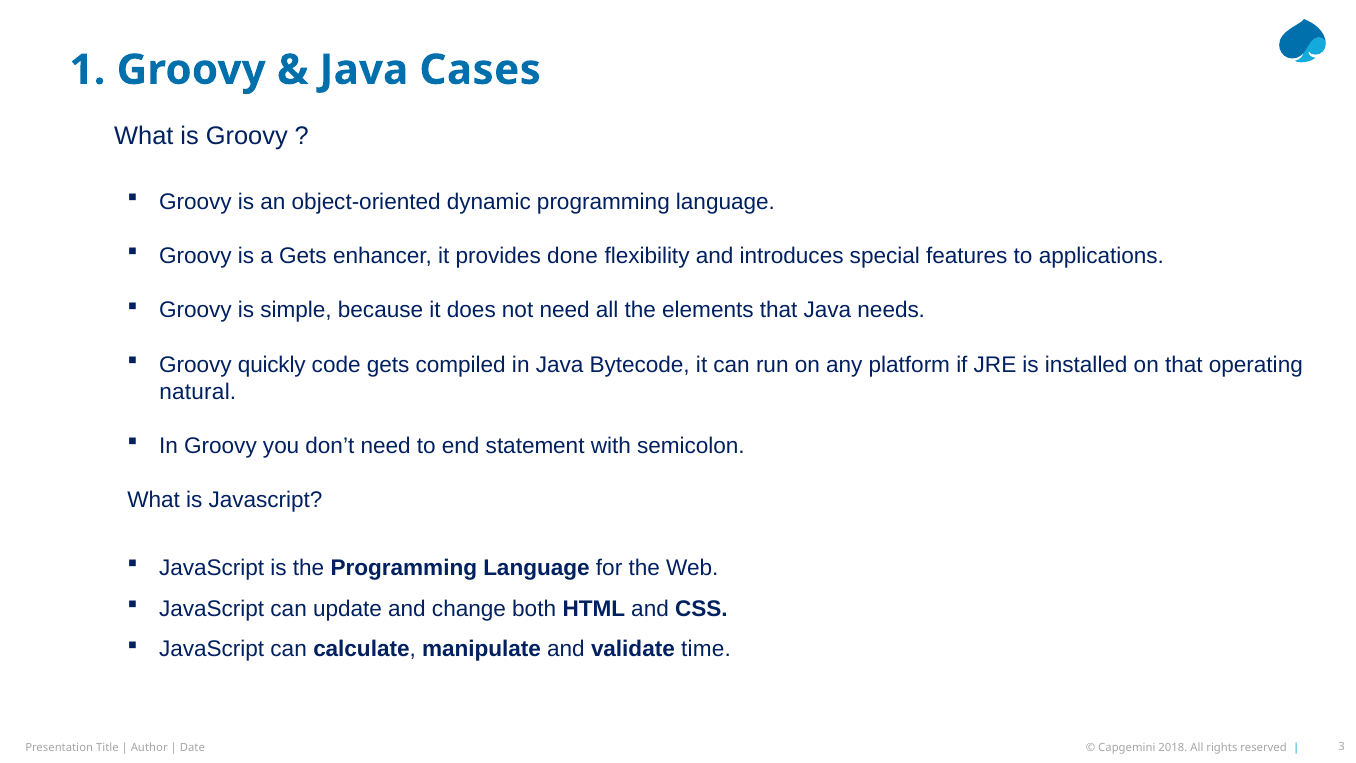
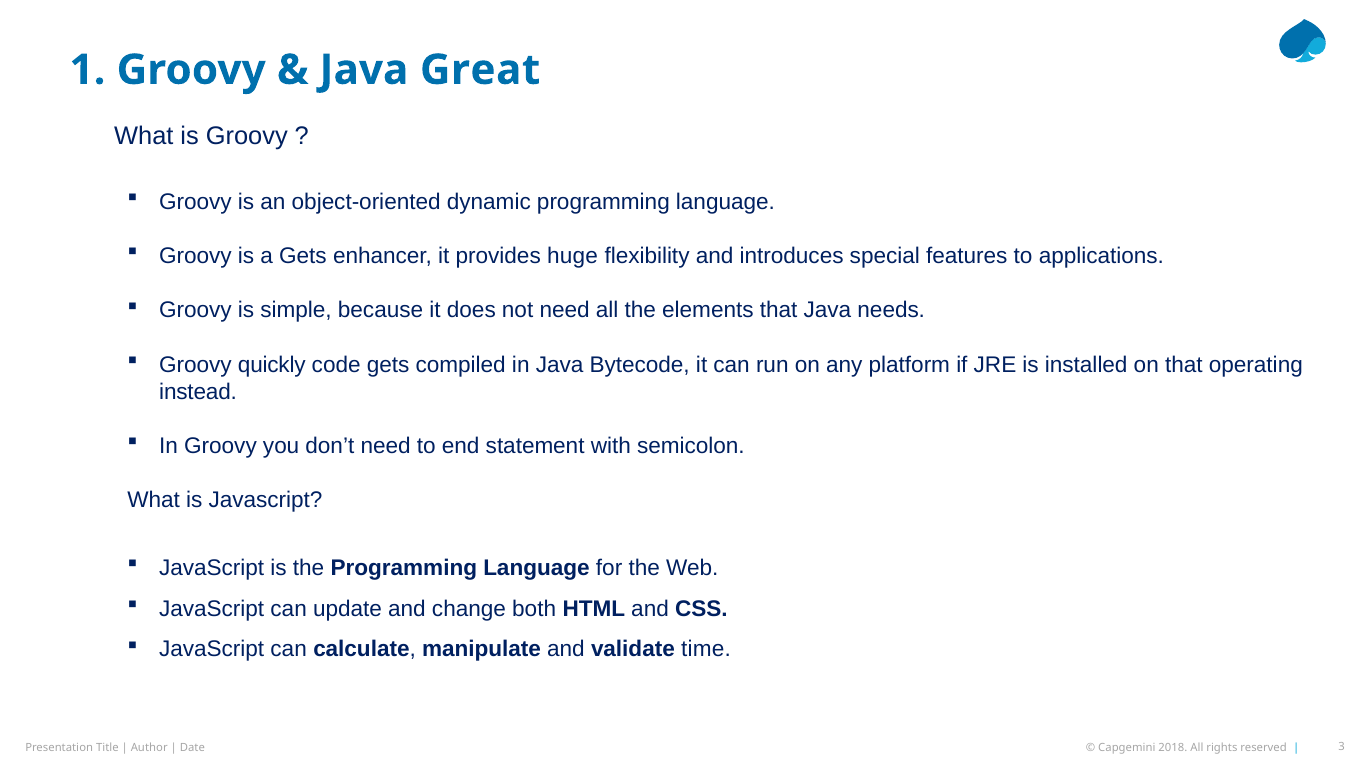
Cases: Cases -> Great (480, 70)
done: done -> huge (572, 256)
natural: natural -> instead (198, 392)
